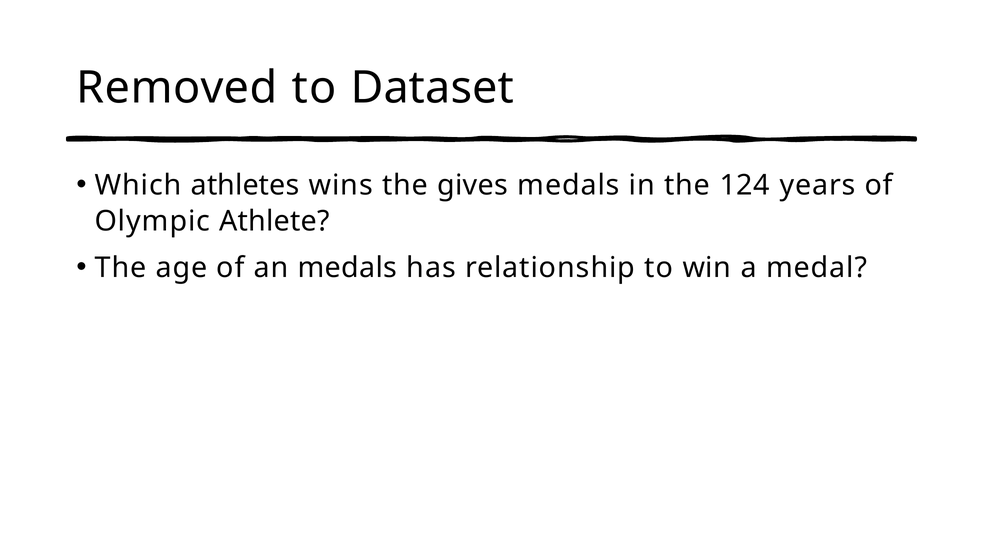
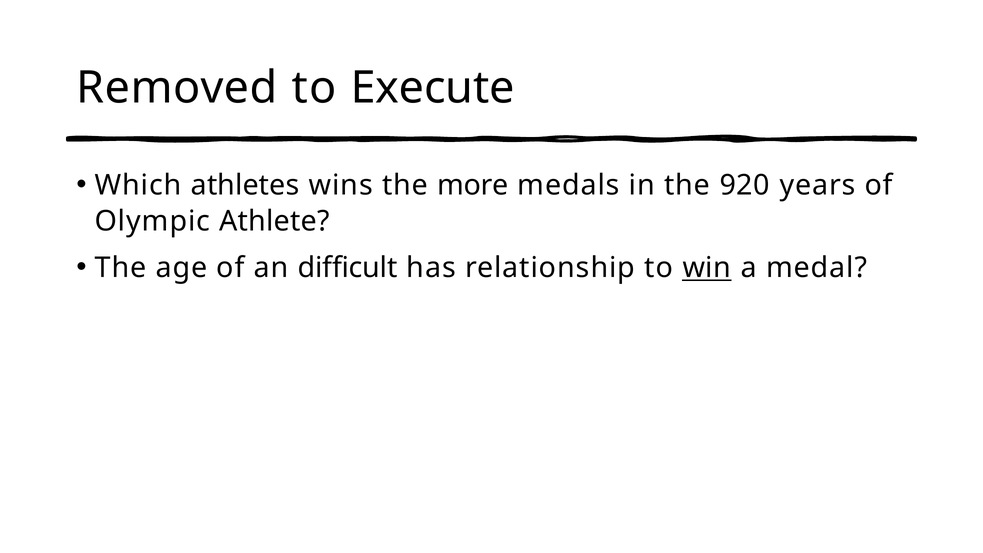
Dataset: Dataset -> Execute (433, 88)
gives: gives -> more (473, 185)
124: 124 -> 920 (745, 185)
an medals: medals -> difficult (348, 268)
win underline: none -> present (707, 268)
